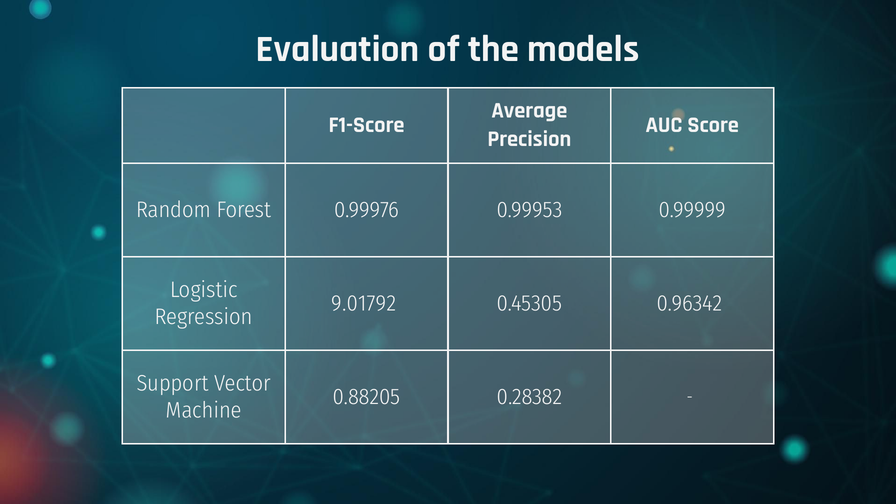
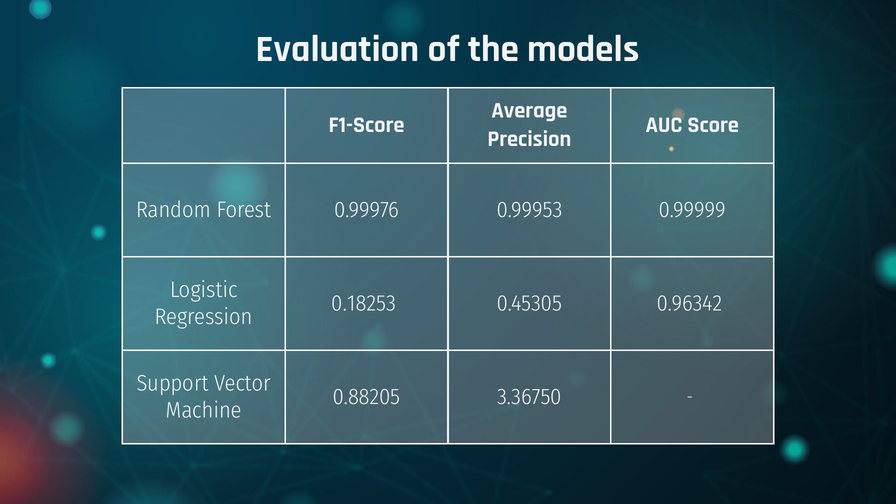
9.01792: 9.01792 -> 0.18253 (364, 303)
0.28382: 0.28382 -> 3.36750 (529, 397)
